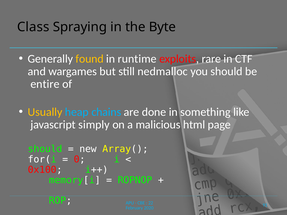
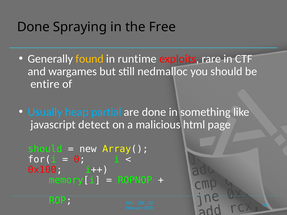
Class: Class -> Done (33, 27)
Byte: Byte -> Free (162, 27)
Usually colour: yellow -> light blue (45, 112)
chains: chains -> partial (106, 112)
simply: simply -> detect (94, 125)
